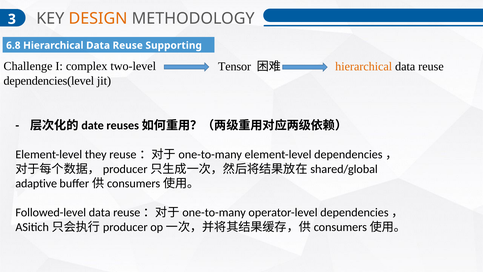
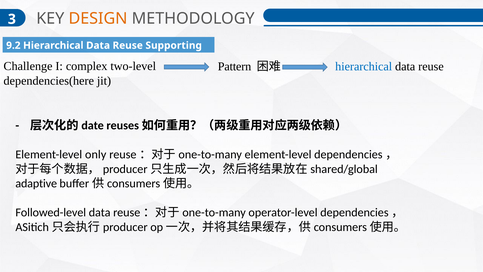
6.8: 6.8 -> 9.2 (13, 45)
Tensor: Tensor -> Pattern (235, 66)
hierarchical colour: orange -> blue (364, 66)
dependencies(level: dependencies(level -> dependencies(here (49, 81)
they: they -> only (96, 154)
